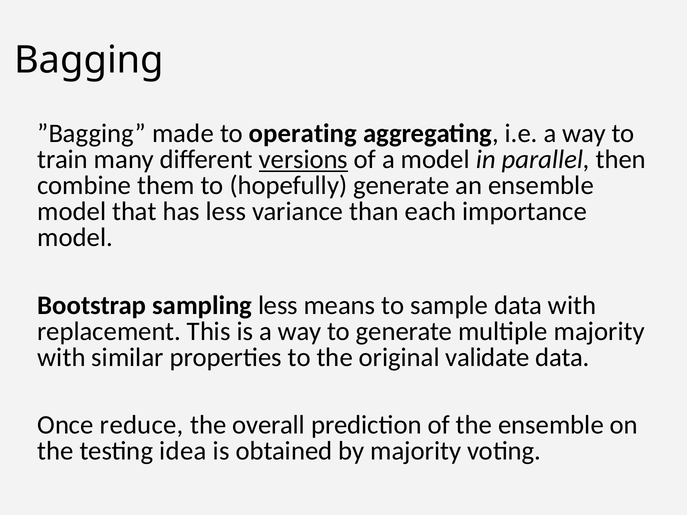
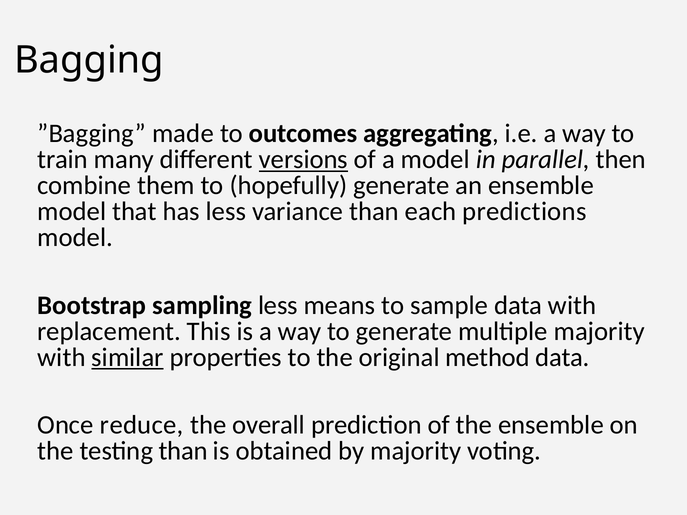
operating: operating -> outcomes (303, 134)
importance: importance -> predictions (524, 212)
similar underline: none -> present (128, 357)
validate: validate -> method (488, 357)
testing idea: idea -> than (183, 451)
